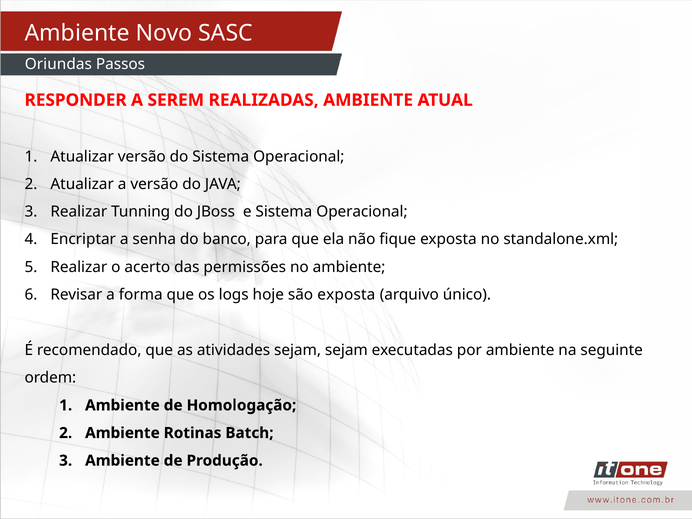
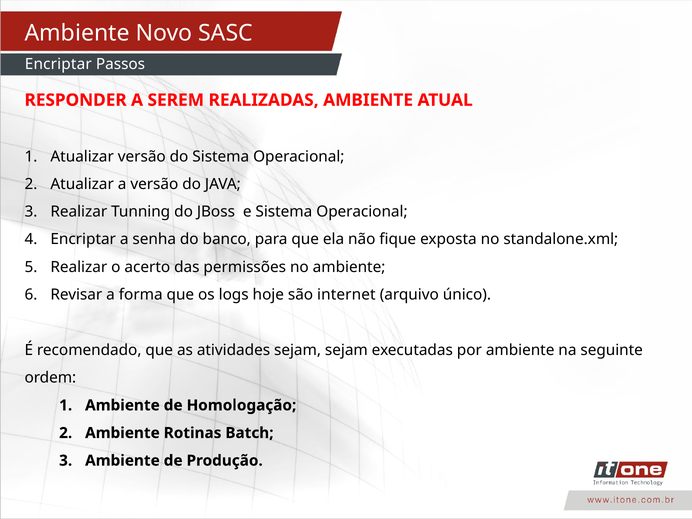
Oriundas: Oriundas -> Encriptar (58, 64)
são exposta: exposta -> internet (346, 295)
